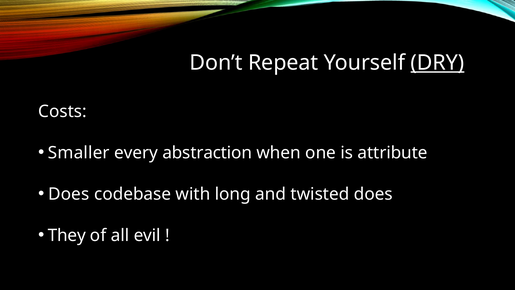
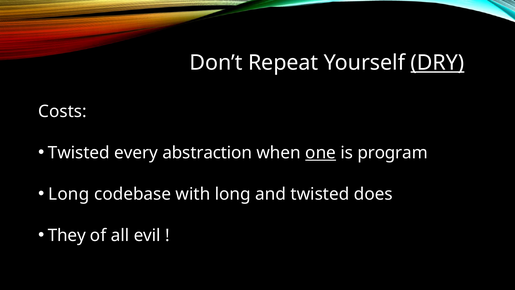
Smaller: Smaller -> Twisted (79, 153)
one underline: none -> present (321, 153)
attribute: attribute -> program (393, 153)
Does: Does -> Long (69, 194)
